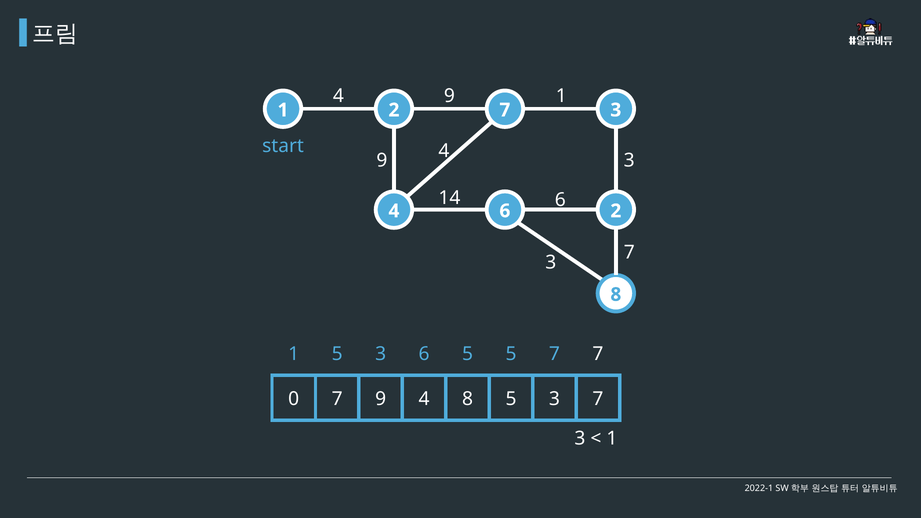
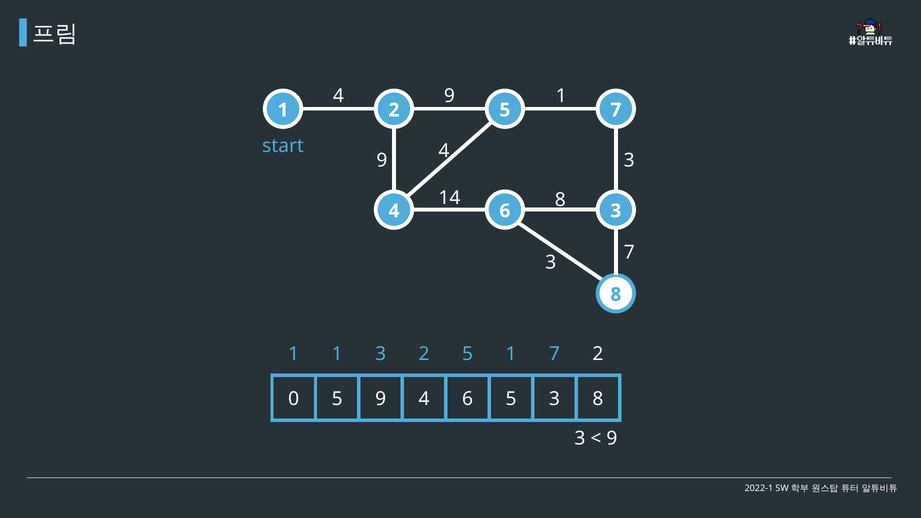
7: 7 -> 5 (505, 110)
3: 3 -> 7 (616, 110)
14 6: 6 -> 8 (560, 200)
6 2: 2 -> 3 (616, 211)
1 5: 5 -> 1 (337, 354)
6: 6 -> 2 (424, 354)
5 5: 5 -> 1 (511, 354)
7 7: 7 -> 2 (598, 354)
0 7: 7 -> 5 (337, 399)
4 8: 8 -> 6 (468, 399)
5 3 7: 7 -> 8 (598, 399)
1: 1 -> 9 (612, 438)
